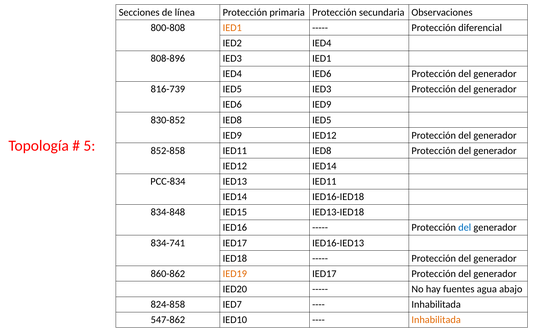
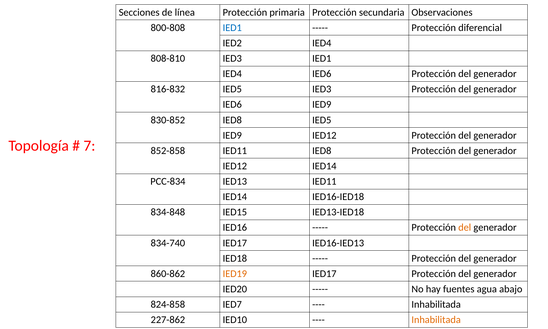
IED1 colour: orange -> blue (232, 28)
808-896: 808-896 -> 808-810 (168, 58)
816-739: 816-739 -> 816-832 (168, 89)
5: 5 -> 7 (89, 146)
del colour: blue -> orange (465, 227)
834-741: 834-741 -> 834-740 (168, 243)
547-862: 547-862 -> 227-862 (168, 320)
